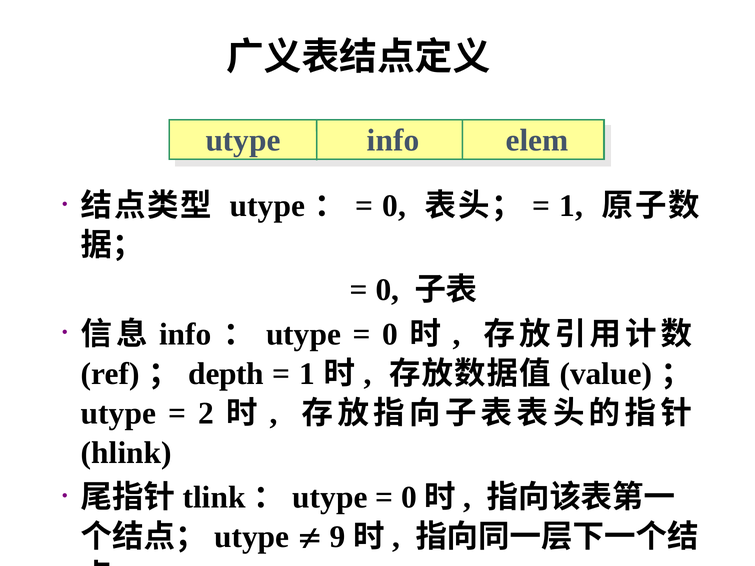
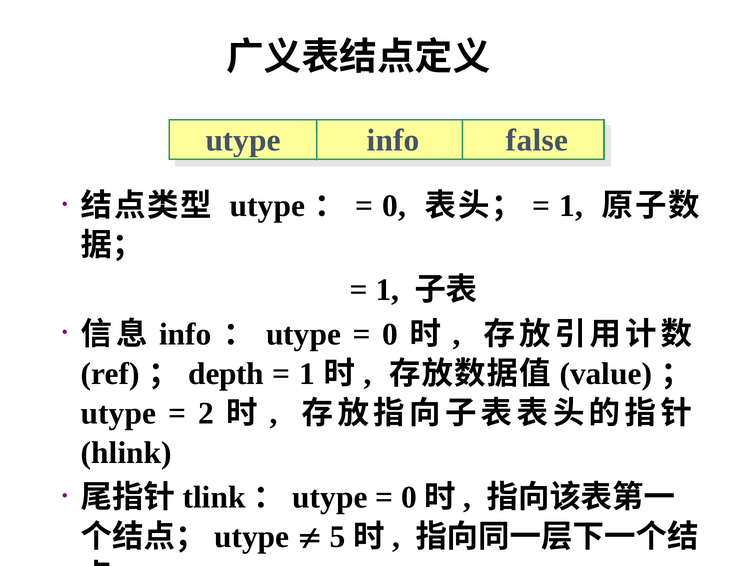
elem: elem -> false (537, 141)
0: 0 -> 1 (387, 290)
9: 9 -> 5 (338, 537)
